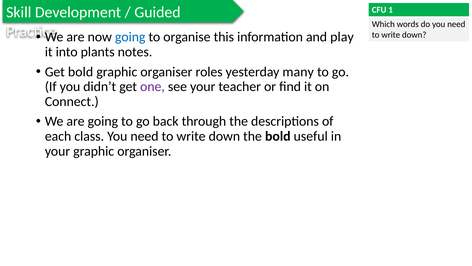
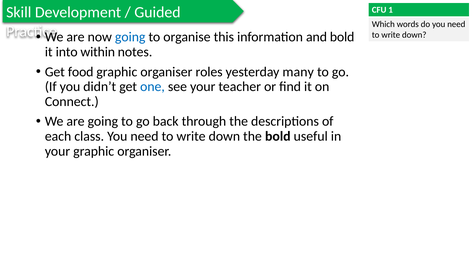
and play: play -> bold (342, 37)
plants: plants -> within (98, 52)
Get bold: bold -> food (81, 72)
one colour: purple -> blue (152, 87)
